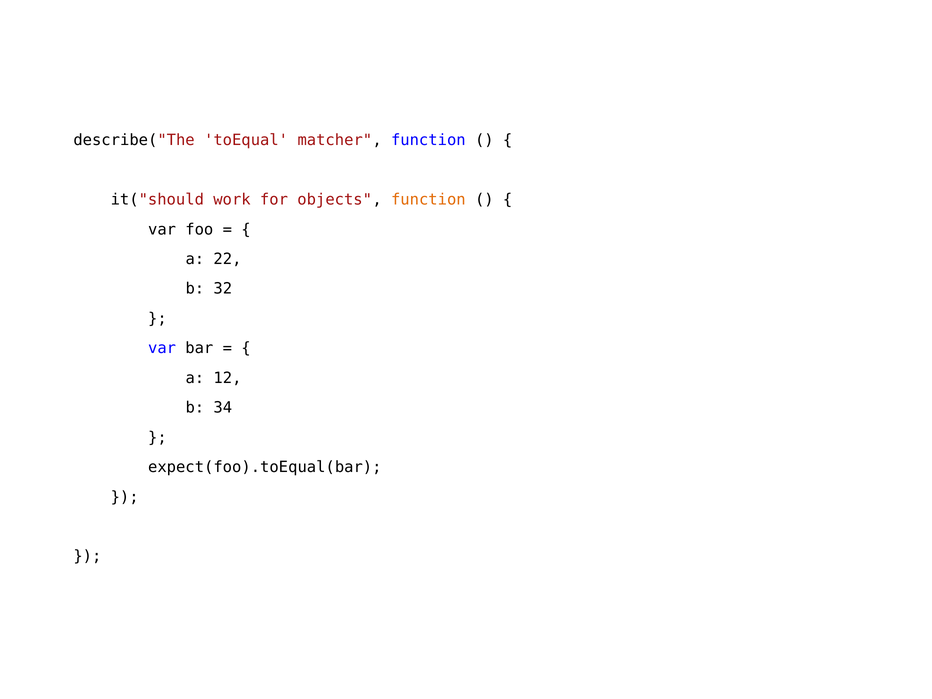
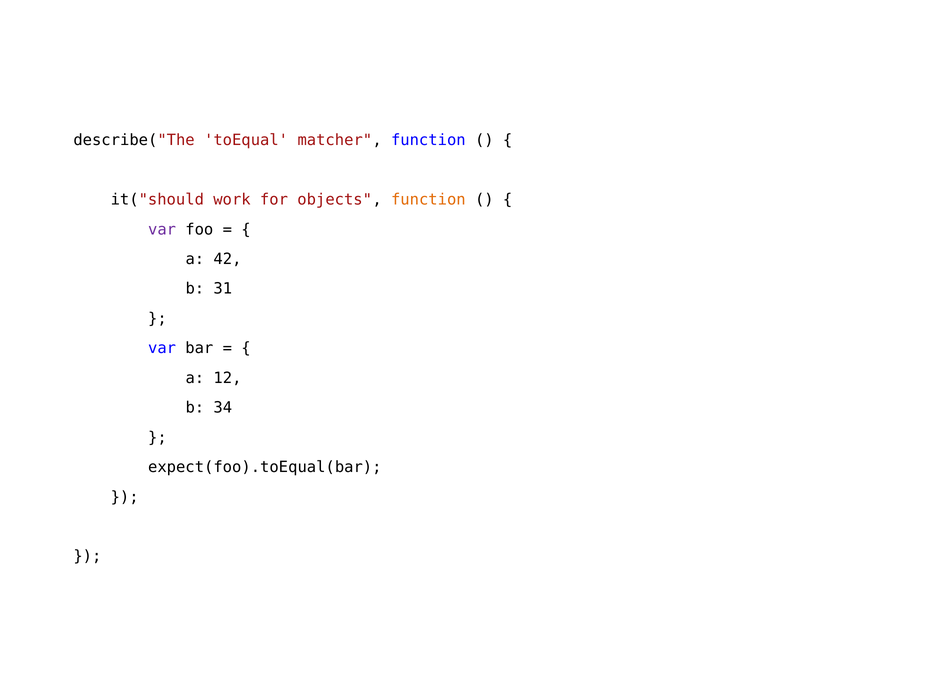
var colour: black -> purple (162, 229)
22: 22 -> 42 (227, 259)
32: 32 -> 31 (223, 289)
